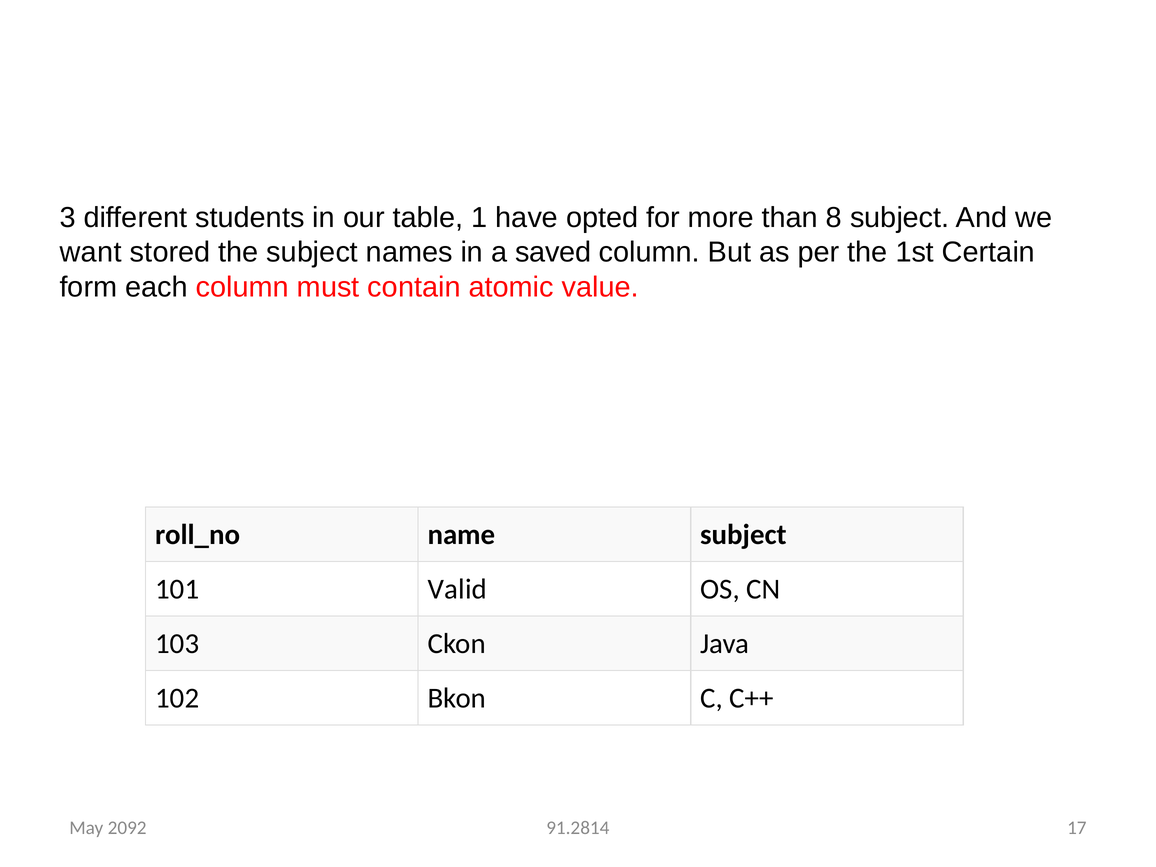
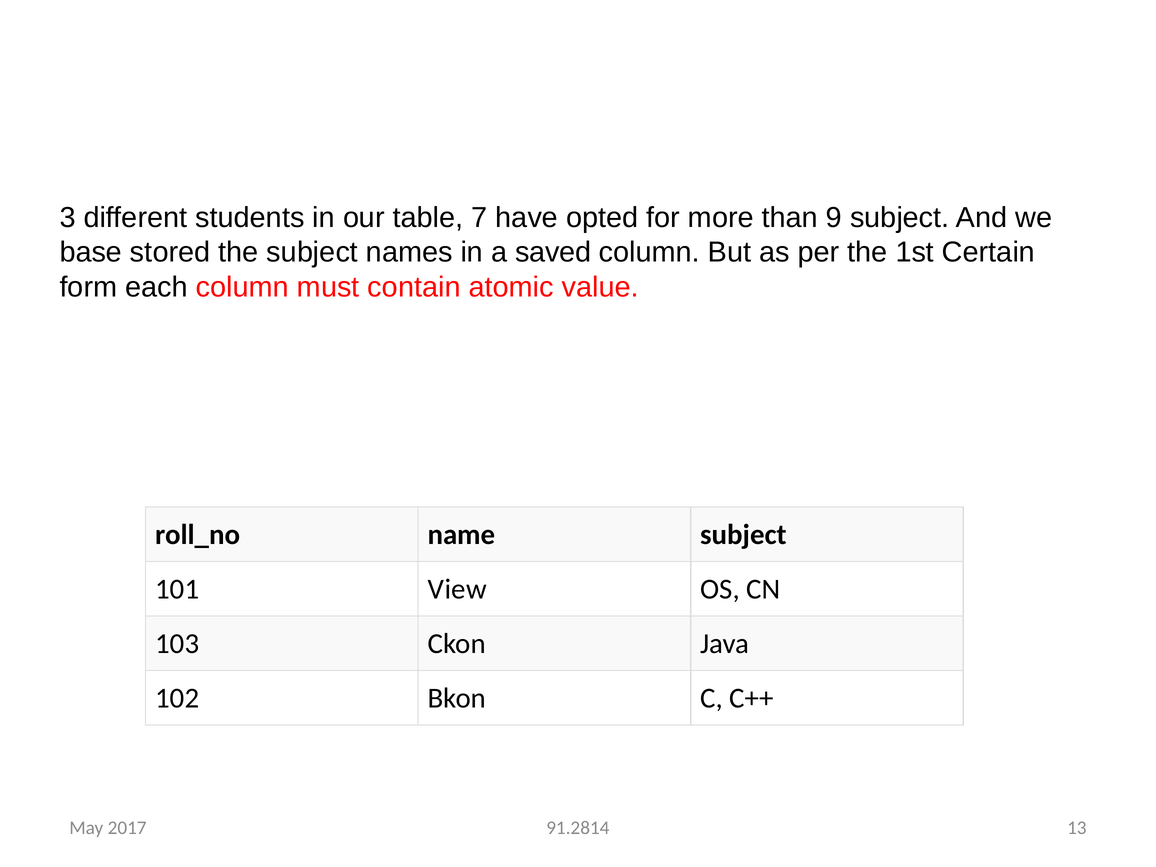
1: 1 -> 7 (479, 218)
8: 8 -> 9 (834, 218)
want: want -> base (91, 252)
Valid: Valid -> View (457, 589)
2092: 2092 -> 2017 (127, 828)
17: 17 -> 13 (1077, 828)
